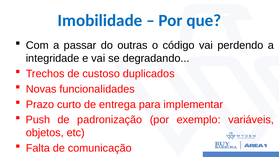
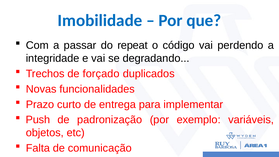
outras: outras -> repeat (133, 45)
custoso: custoso -> forçado (101, 74)
